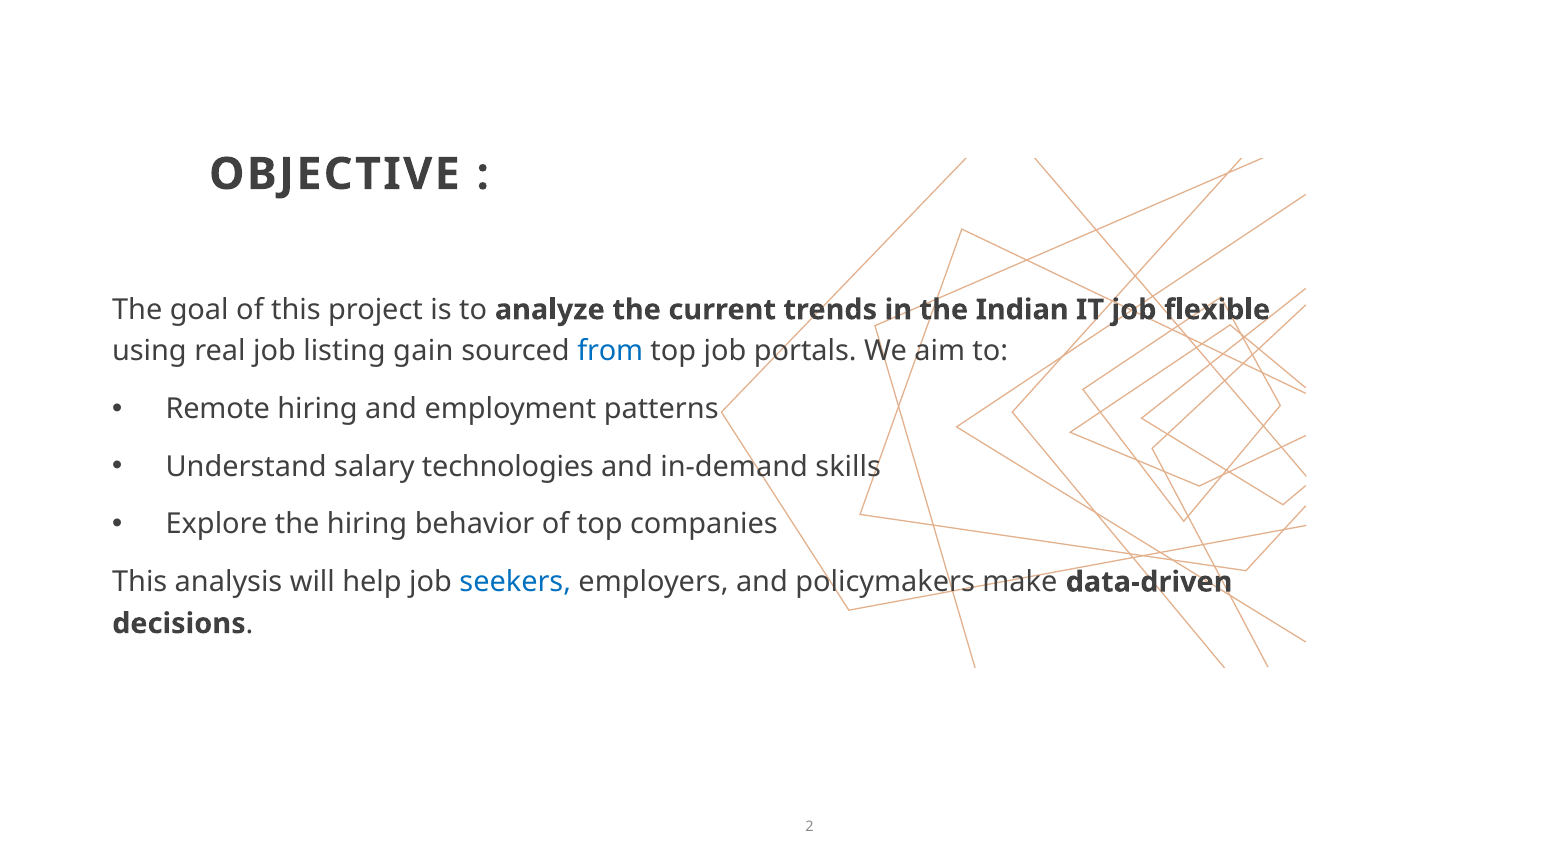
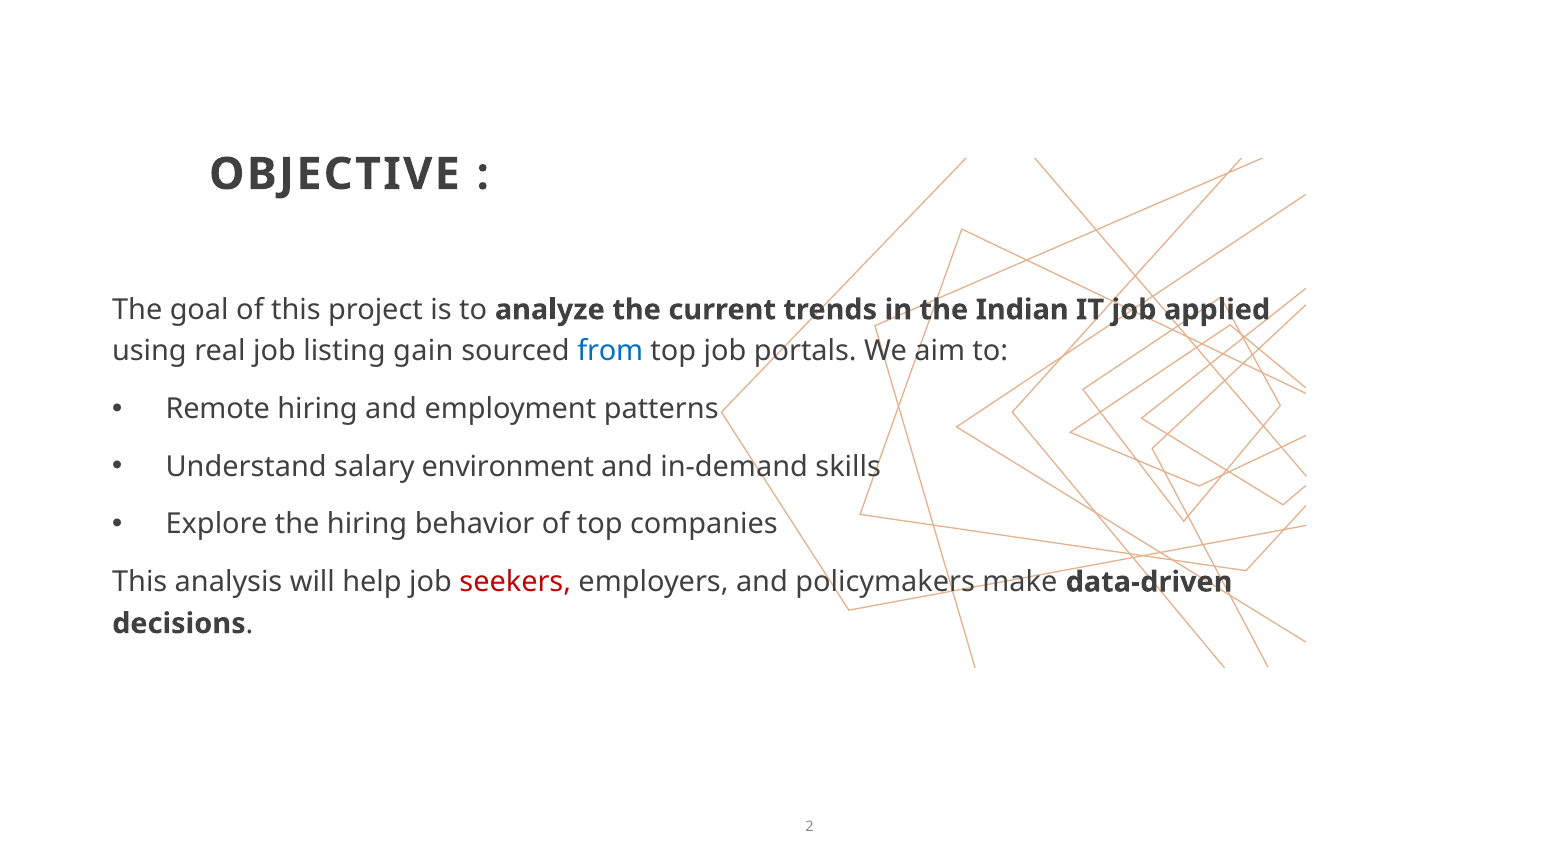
flexible: flexible -> applied (1217, 310)
technologies: technologies -> environment (508, 467)
seekers colour: blue -> red (515, 582)
